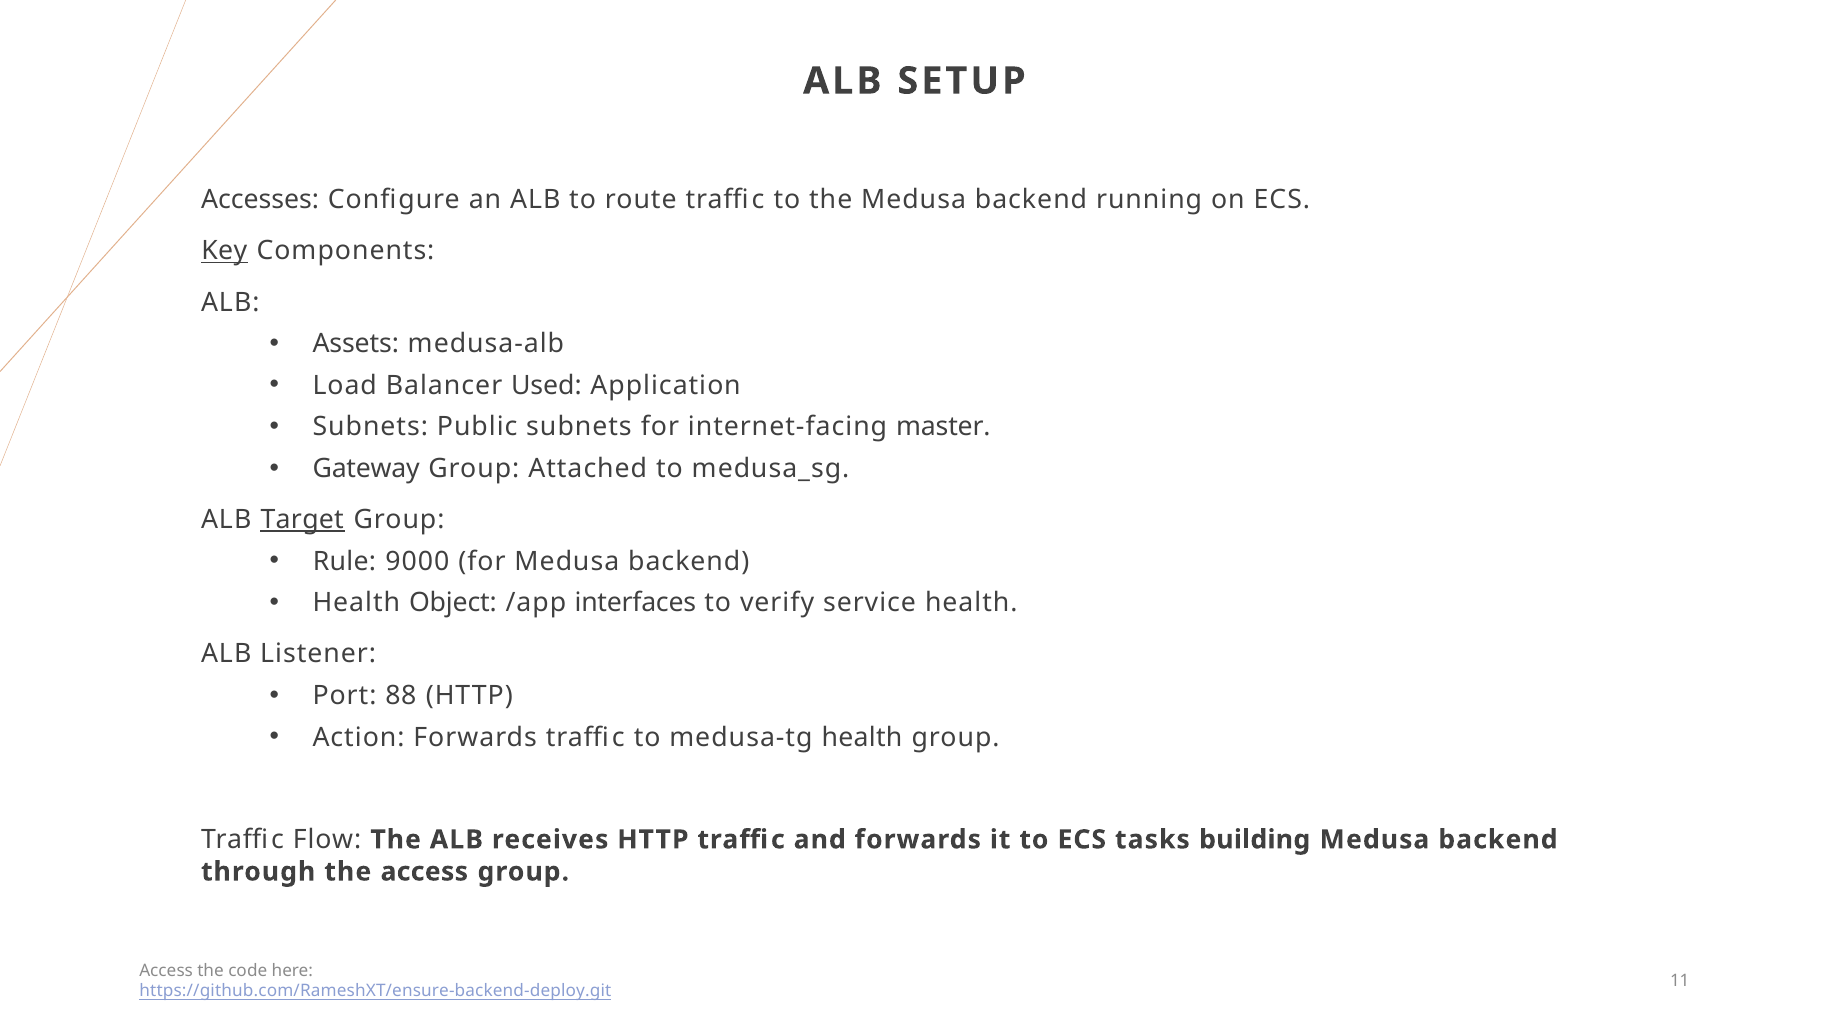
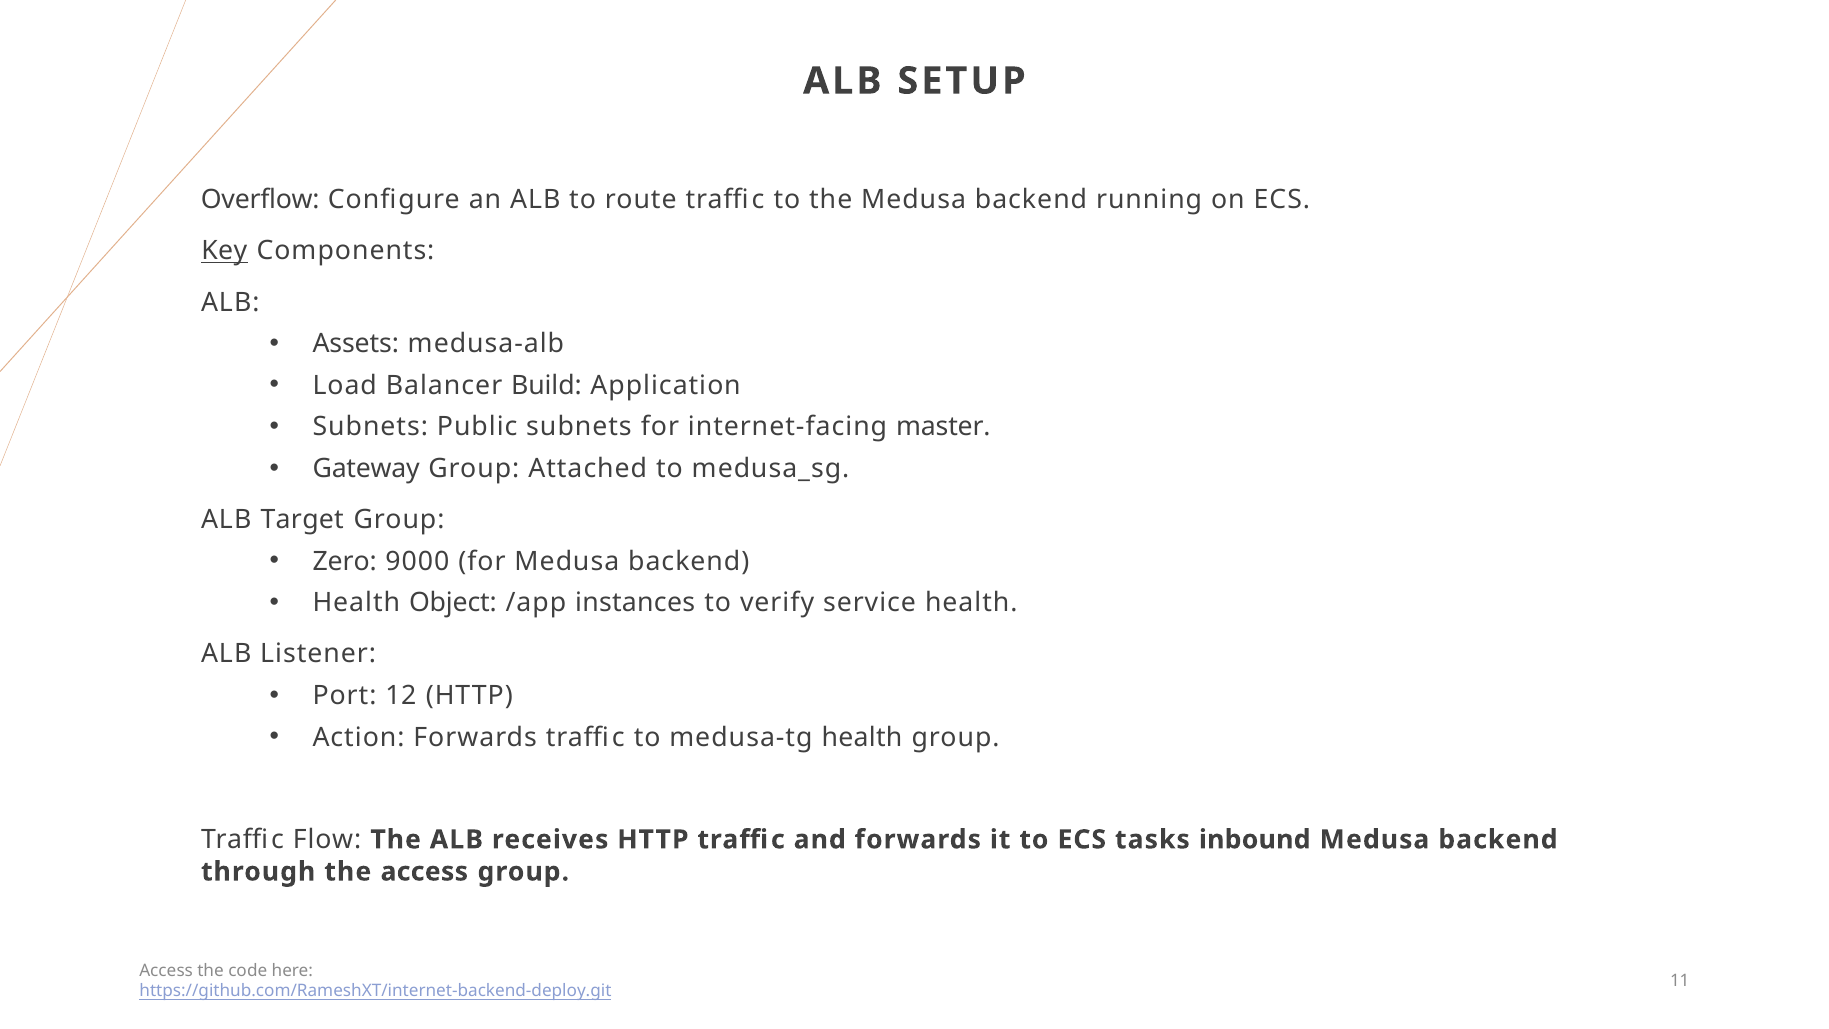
Accesses: Accesses -> Overflow (260, 200)
Used: Used -> Build (546, 385)
Target underline: present -> none (302, 520)
Rule: Rule -> Zero (345, 561)
interfaces: interfaces -> instances (635, 603)
88: 88 -> 12 (401, 696)
building: building -> inbound (1255, 839)
https://github.com/RameshXT/ensure-backend-deploy.git: https://github.com/RameshXT/ensure-backend-deploy.git -> https://github.com/RameshXT/internet-backend-deploy.git (375, 991)
